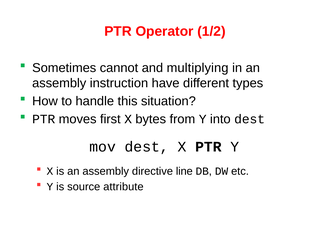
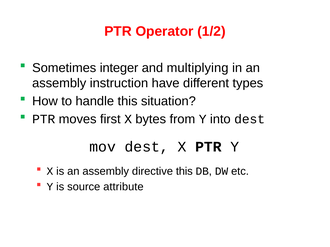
cannot: cannot -> integer (119, 68)
directive line: line -> this (184, 172)
